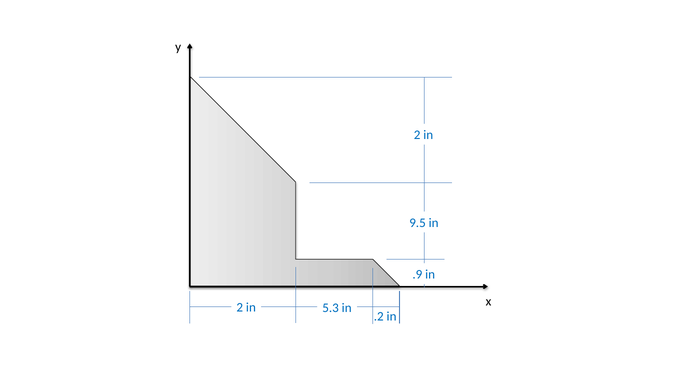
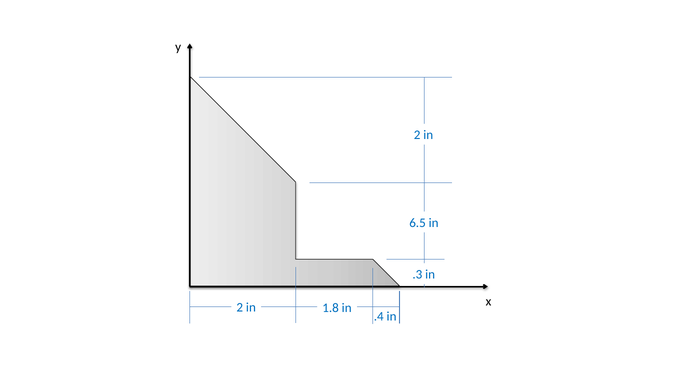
9.5: 9.5 -> 6.5 (418, 223)
.9: .9 -> .3 (417, 275)
5.3: 5.3 -> 1.8 (331, 308)
.2: .2 -> .4 (379, 316)
